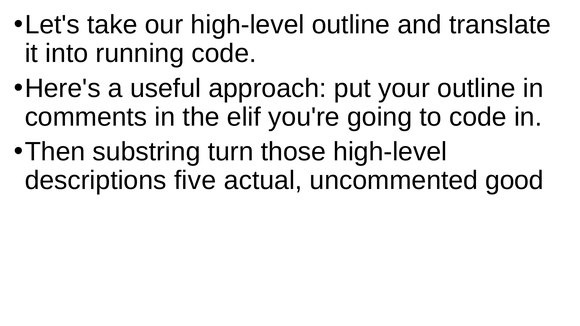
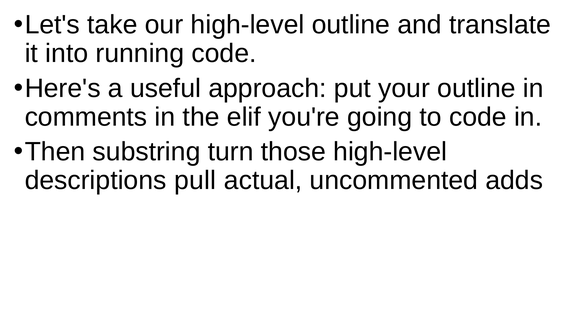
five: five -> pull (195, 181)
good: good -> adds (514, 181)
